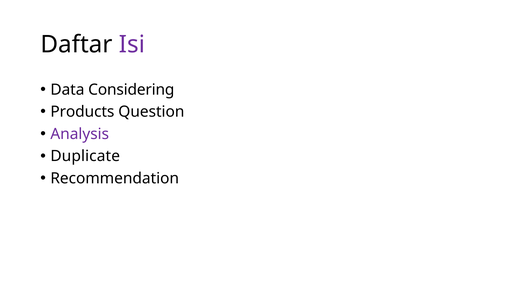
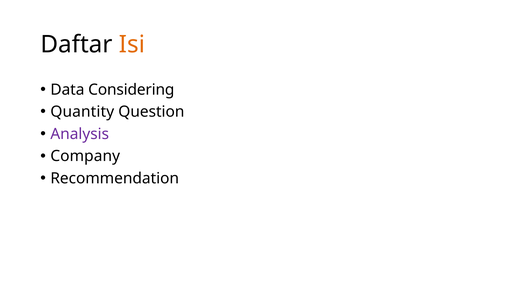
Isi colour: purple -> orange (132, 45)
Products: Products -> Quantity (82, 112)
Duplicate: Duplicate -> Company (85, 156)
